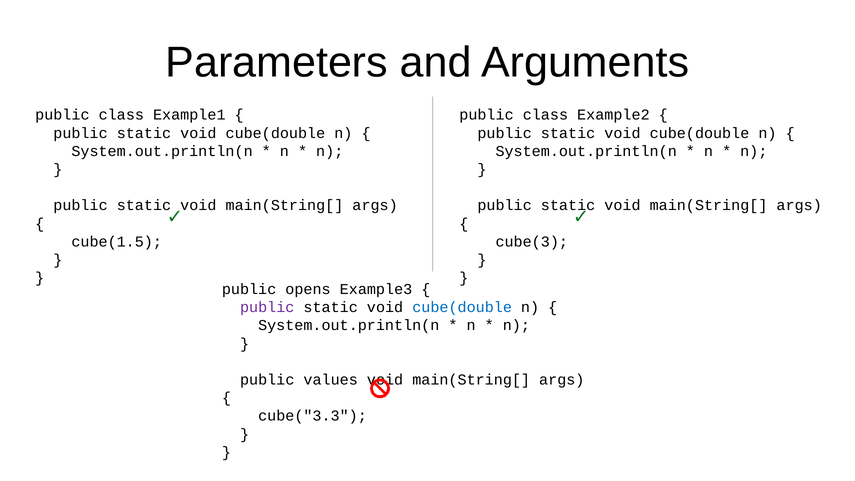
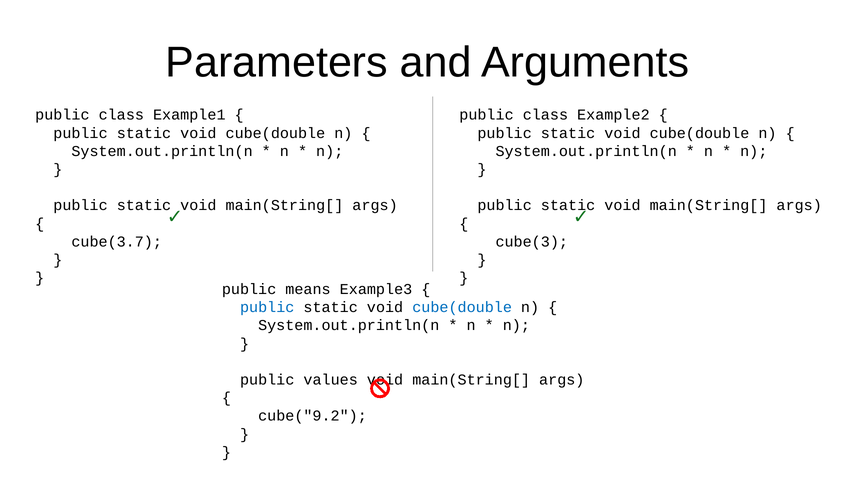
cube(1.5: cube(1.5 -> cube(3.7 (117, 242)
opens: opens -> means (308, 289)
public colour: purple -> blue (267, 307)
cube("3.3: cube("3.3 -> cube("9.2 (312, 416)
